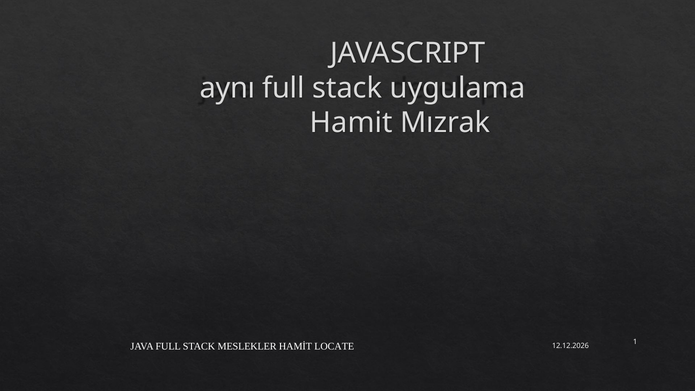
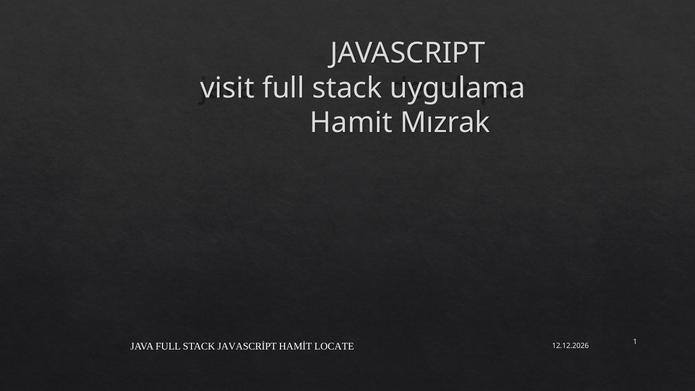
aynı: aynı -> visit (227, 88)
MESLEKLER: MESLEKLER -> JAVASCRİPT (247, 346)
